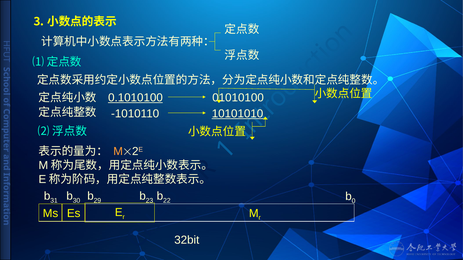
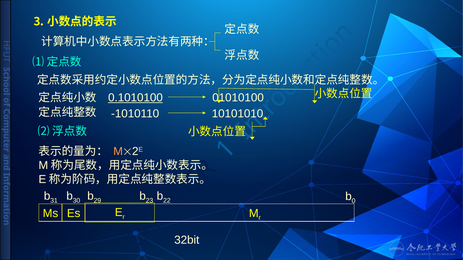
10101010 underline: present -> none (238, 114)
